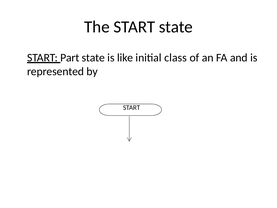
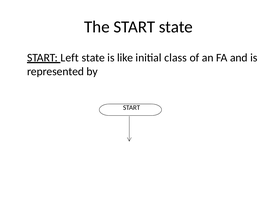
Part: Part -> Left (70, 58)
